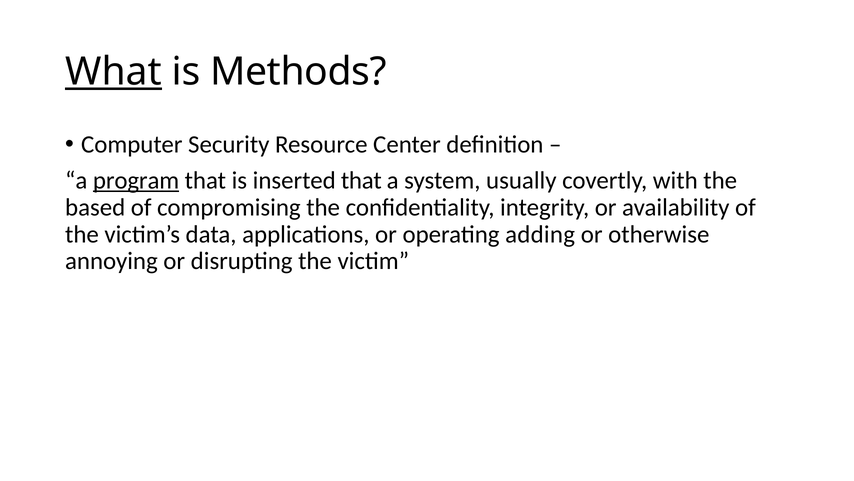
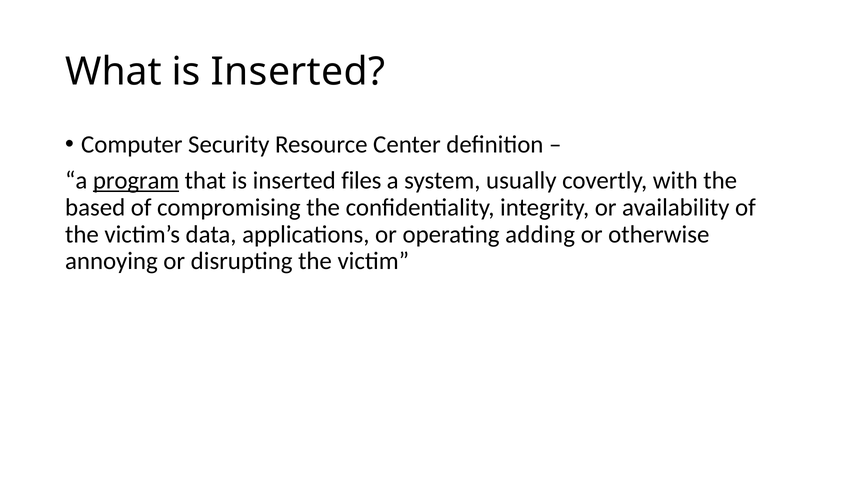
What underline: present -> none (113, 72)
Methods: Methods -> Inserted (298, 72)
inserted that: that -> files (361, 180)
